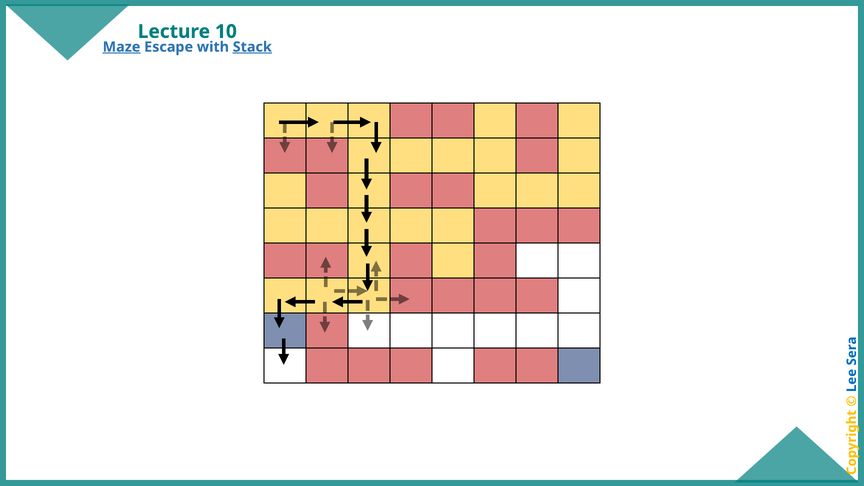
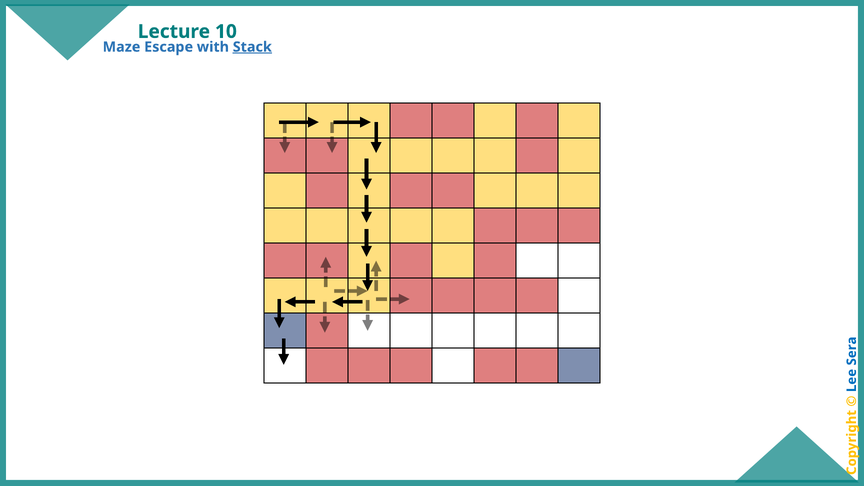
Maze underline: present -> none (121, 47)
